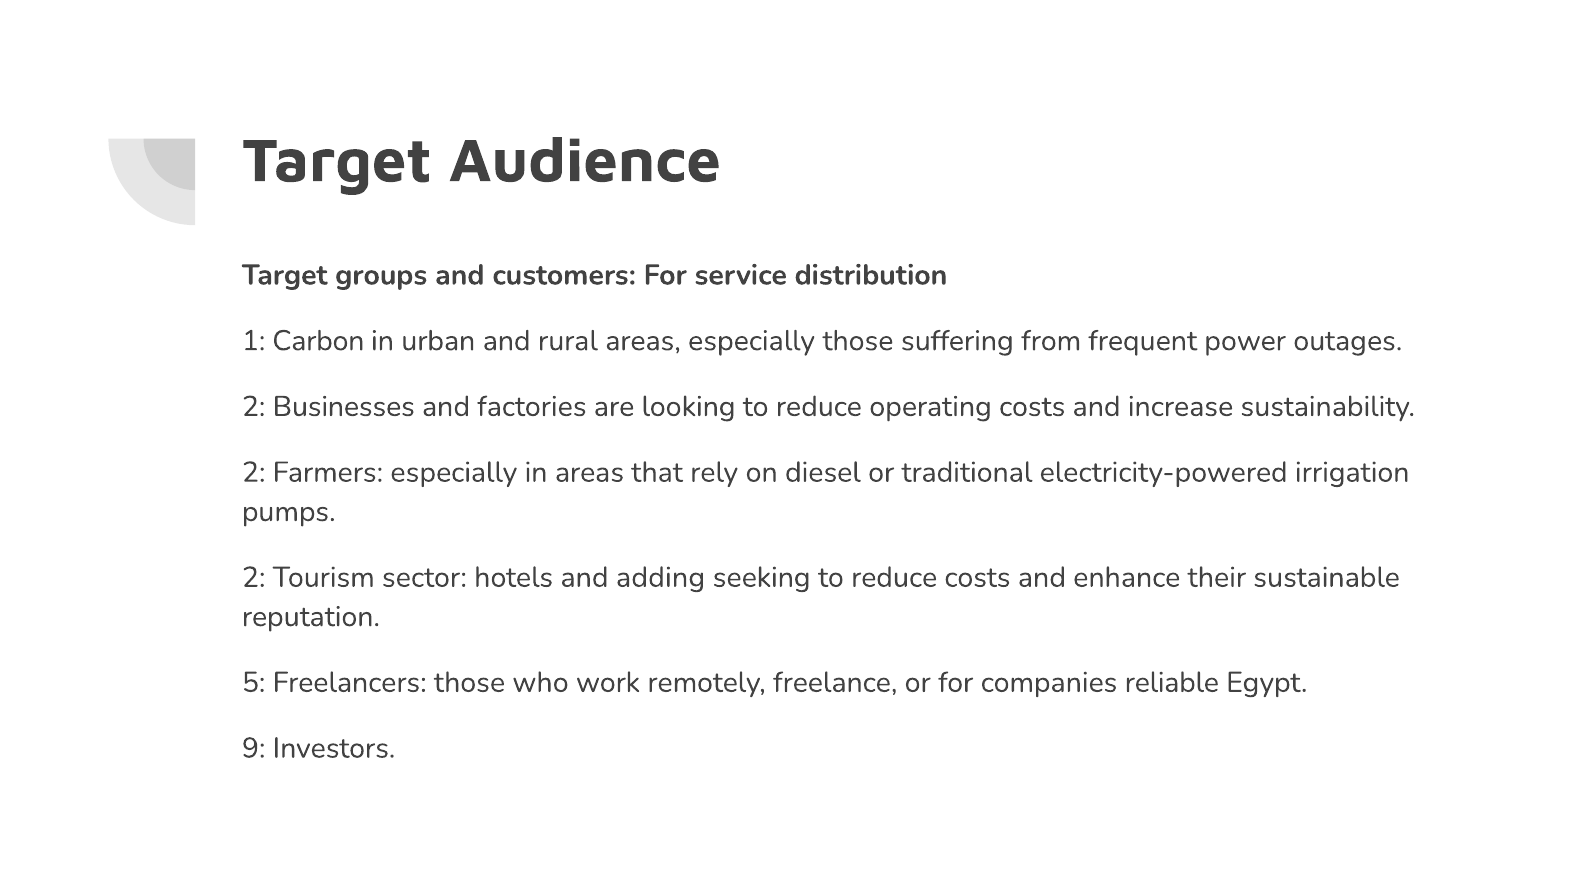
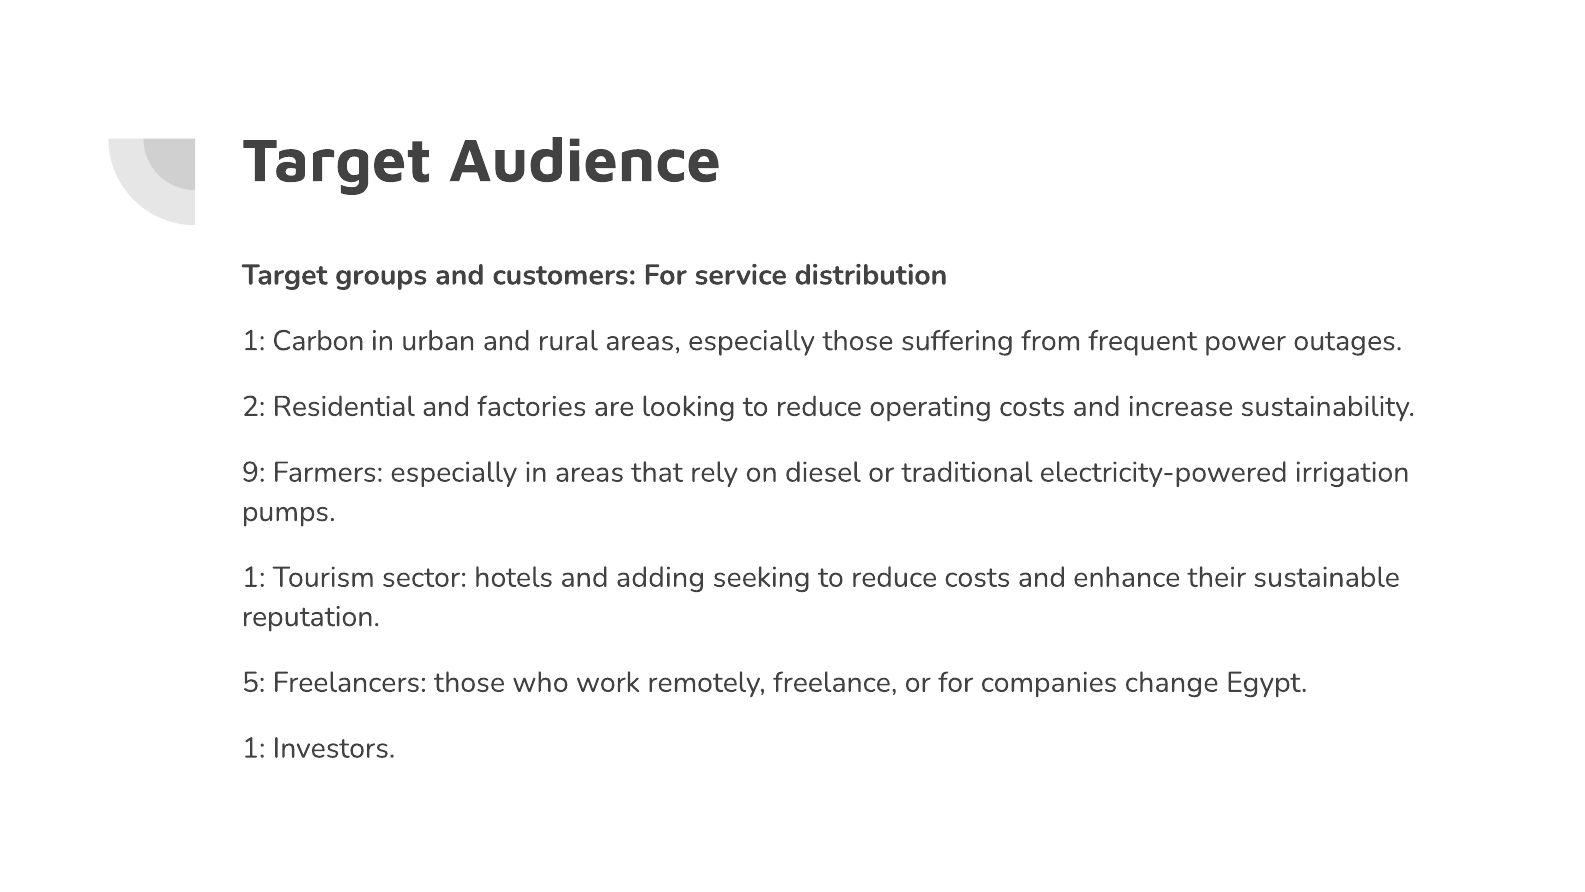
Businesses: Businesses -> Residential (344, 406)
2: 2 -> 9 (254, 472)
2: 2 -> 1 (254, 577)
reliable: reliable -> change (1172, 682)
9: 9 -> 1 (254, 748)
